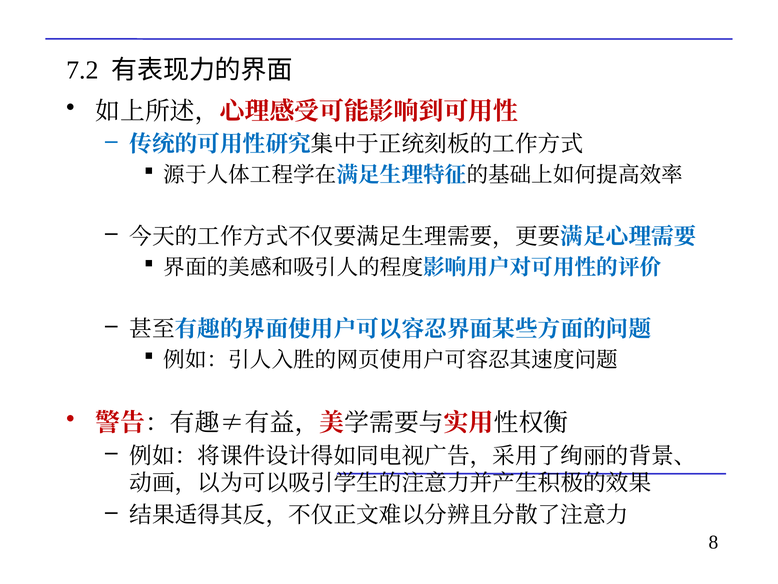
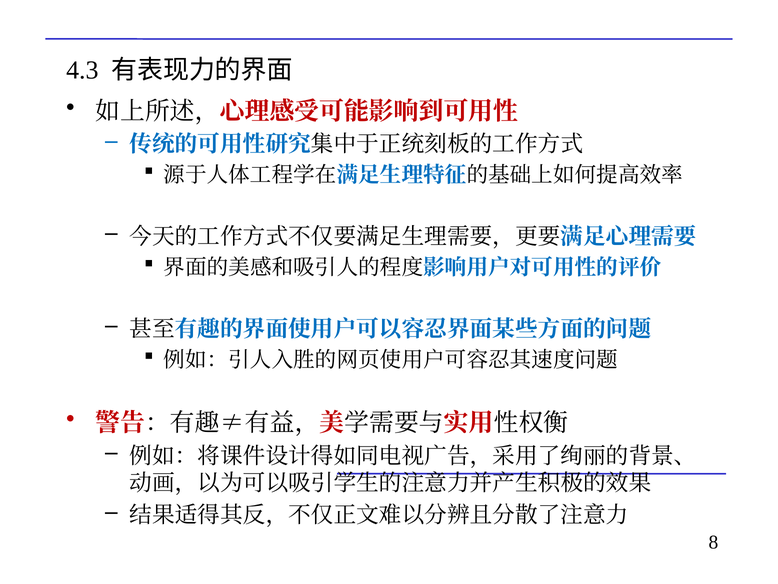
7.2: 7.2 -> 4.3 (82, 70)
